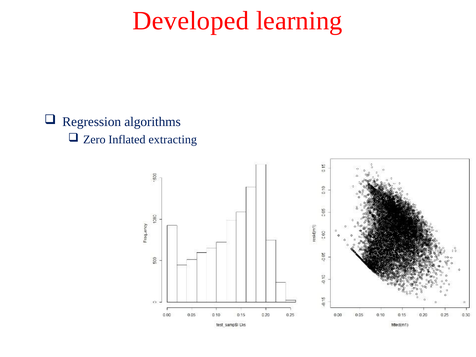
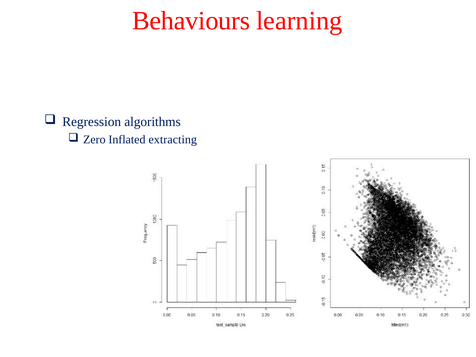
Developed: Developed -> Behaviours (191, 21)
